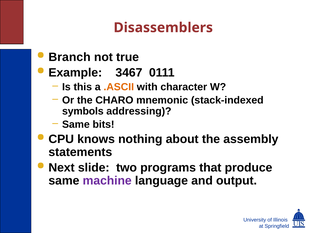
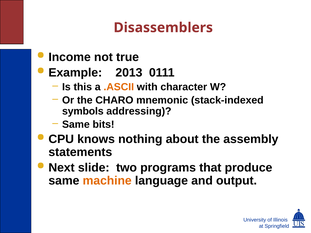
Branch: Branch -> Income (70, 57)
3467: 3467 -> 2013 (129, 73)
machine colour: purple -> orange (107, 181)
